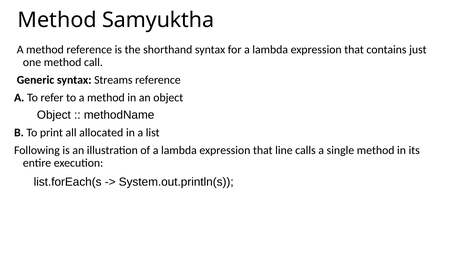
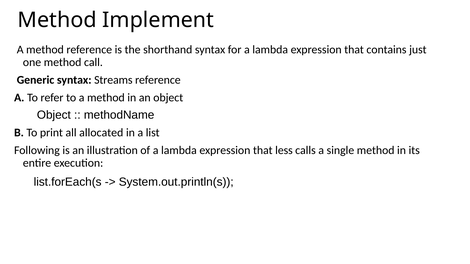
Samyuktha: Samyuktha -> Implement (158, 20)
line: line -> less (284, 150)
